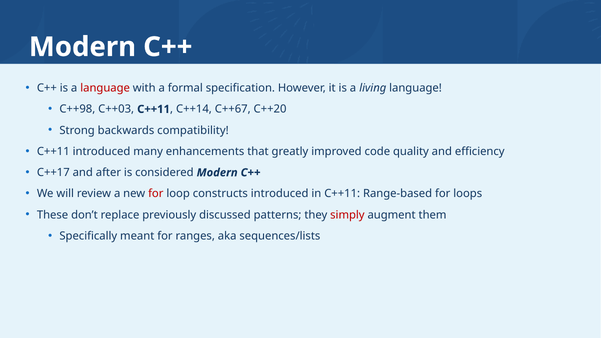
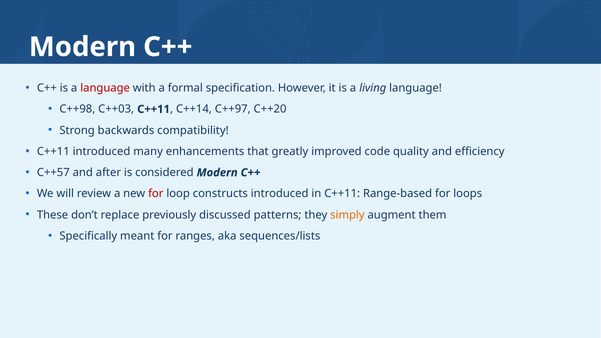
C++67: C++67 -> C++97 (233, 109)
C++17: C++17 -> C++57 (53, 173)
simply colour: red -> orange (347, 215)
